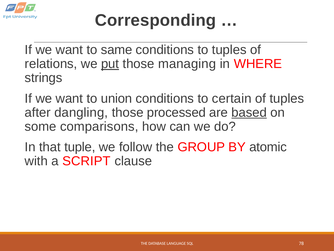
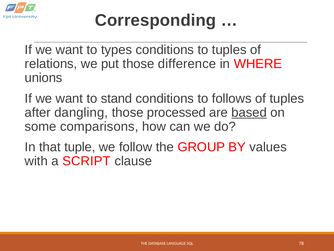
same: same -> types (117, 50)
put underline: present -> none (110, 64)
managing: managing -> difference (187, 64)
strings: strings -> unions (44, 78)
union: union -> stand (117, 98)
certain: certain -> follows (232, 98)
atomic: atomic -> values (268, 147)
